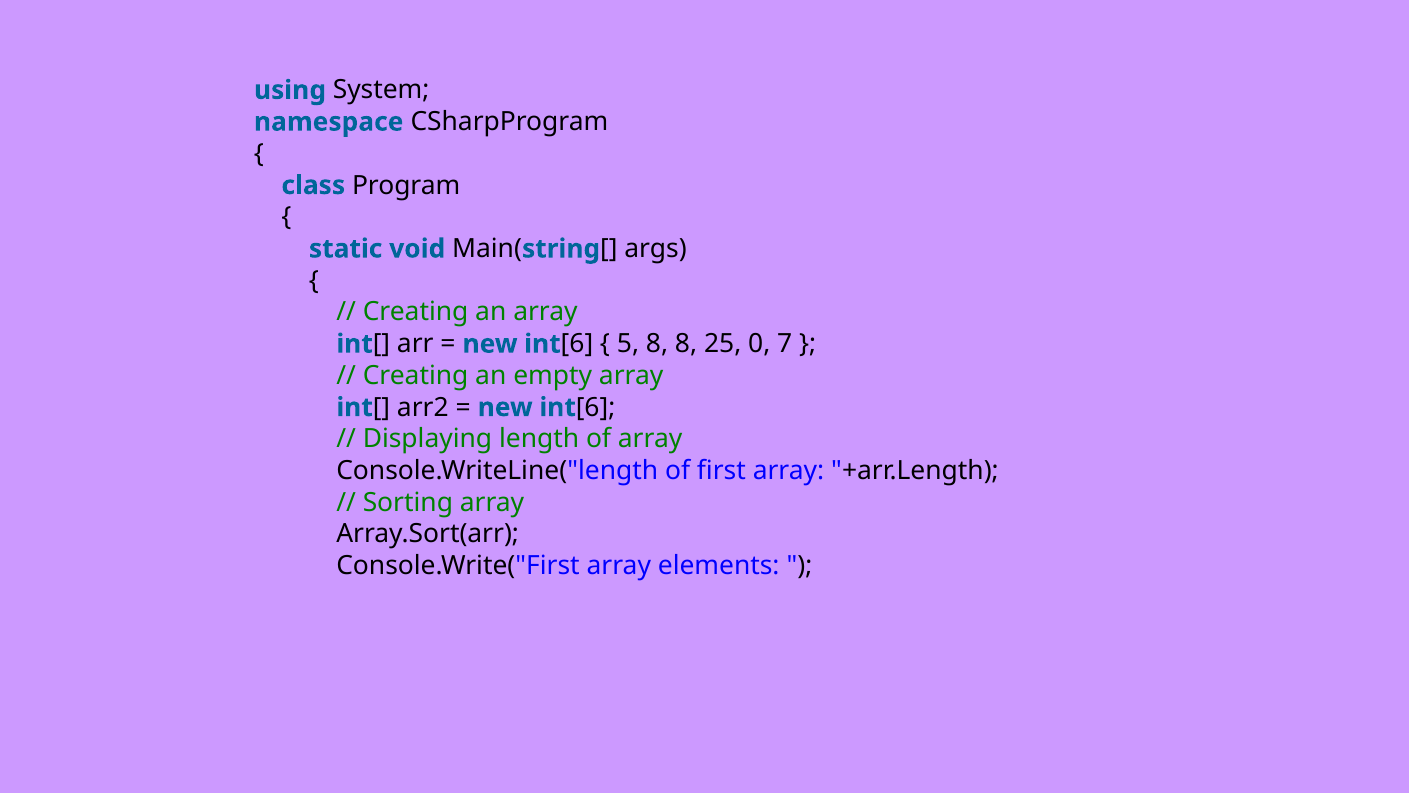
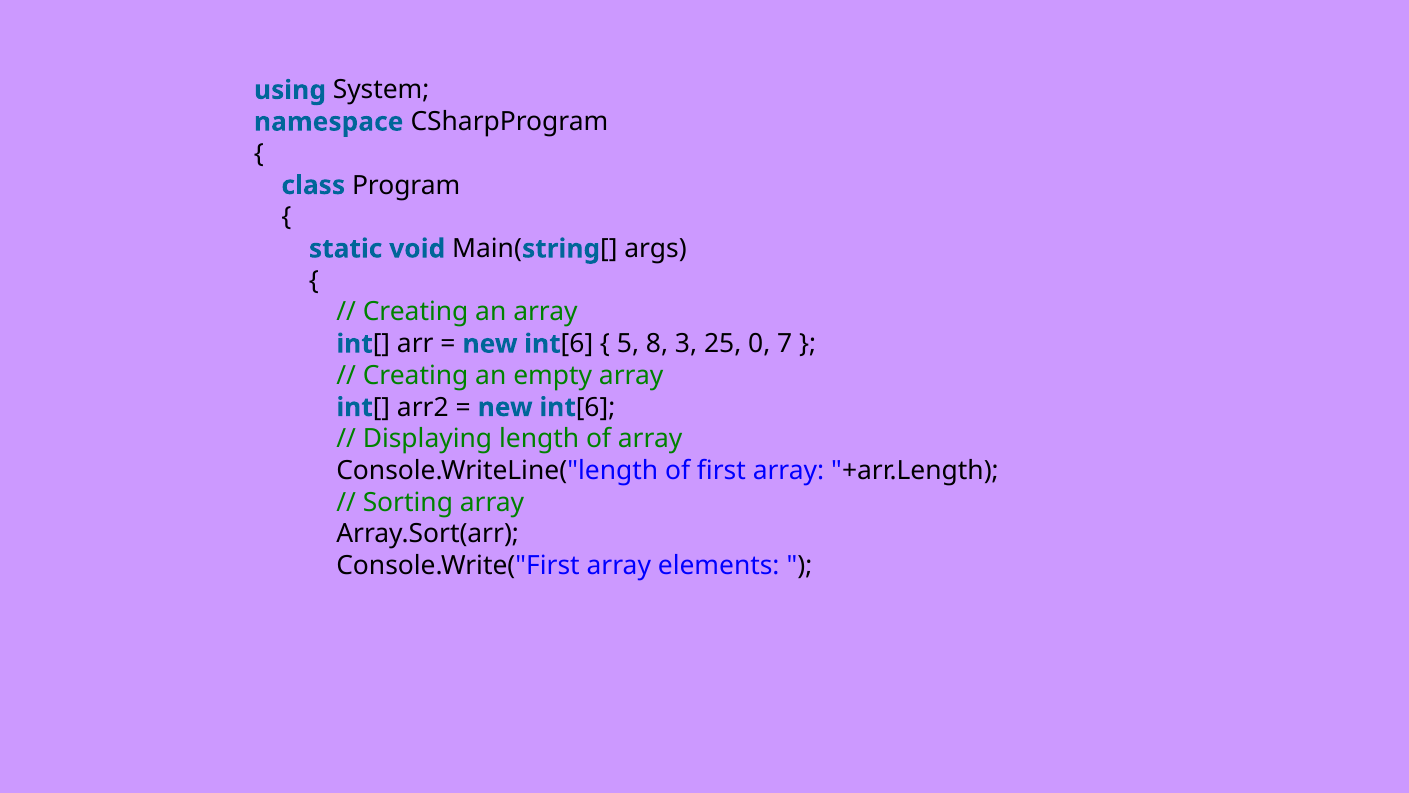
8 8: 8 -> 3 (686, 344)
